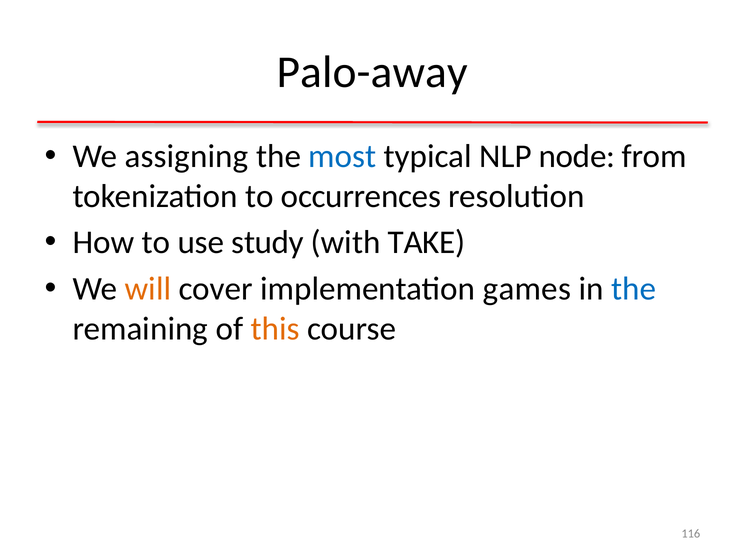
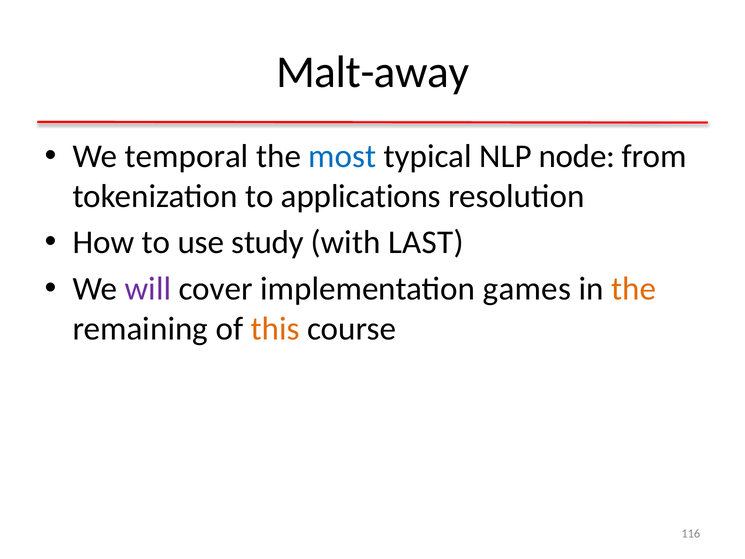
Palo-away: Palo-away -> Malt-away (373, 72)
assigning: assigning -> temporal (187, 156)
occurrences: occurrences -> applications (361, 196)
TAKE: TAKE -> LAST (426, 242)
will colour: orange -> purple (148, 289)
the colour: blue -> orange (634, 289)
